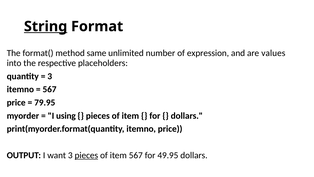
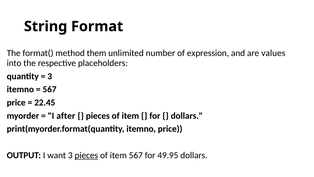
String underline: present -> none (46, 26)
same: same -> them (97, 53)
79.95: 79.95 -> 22.45 (45, 102)
using: using -> after (66, 116)
